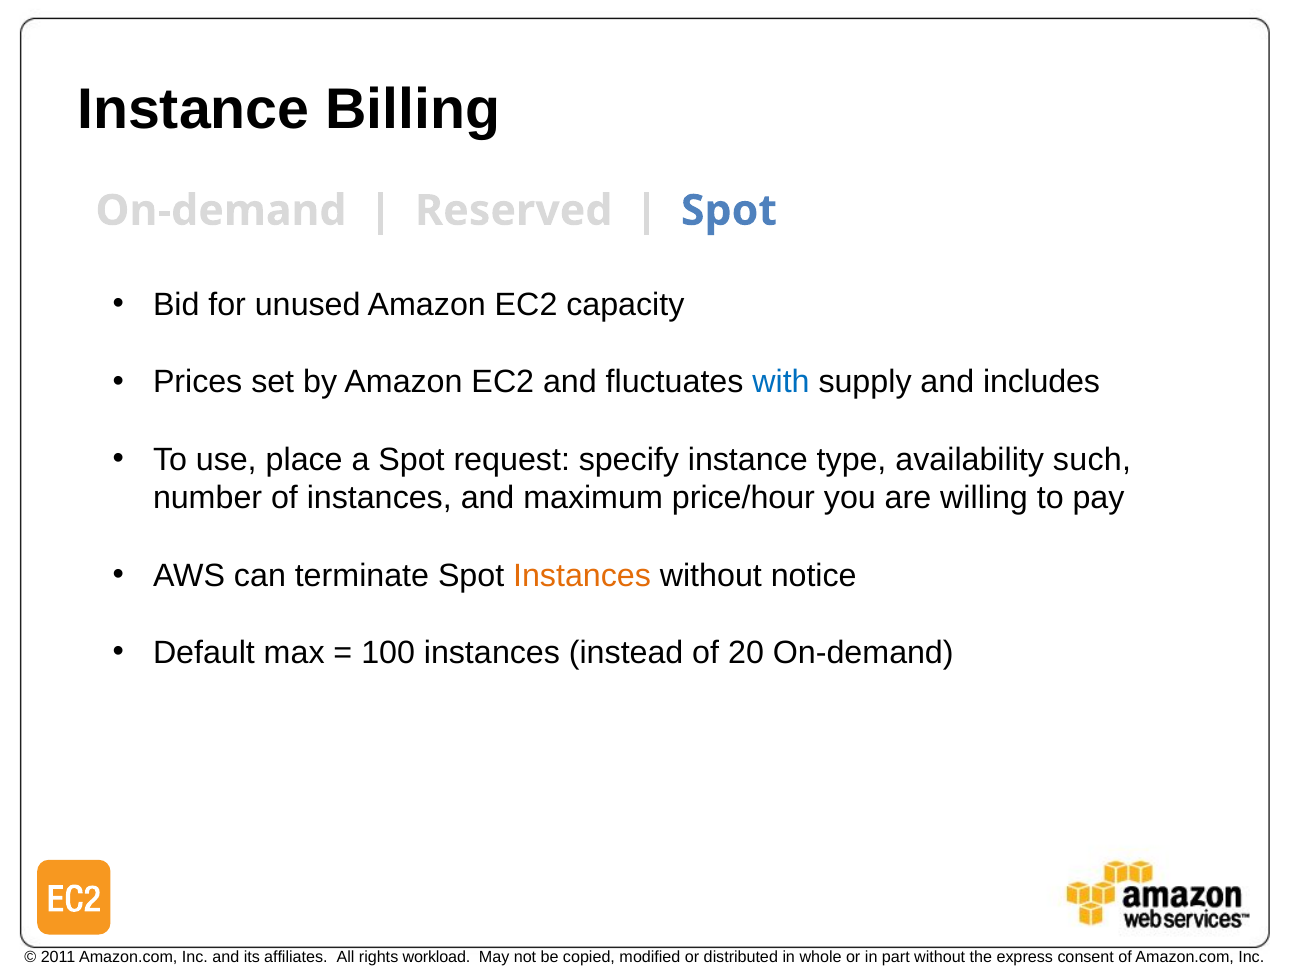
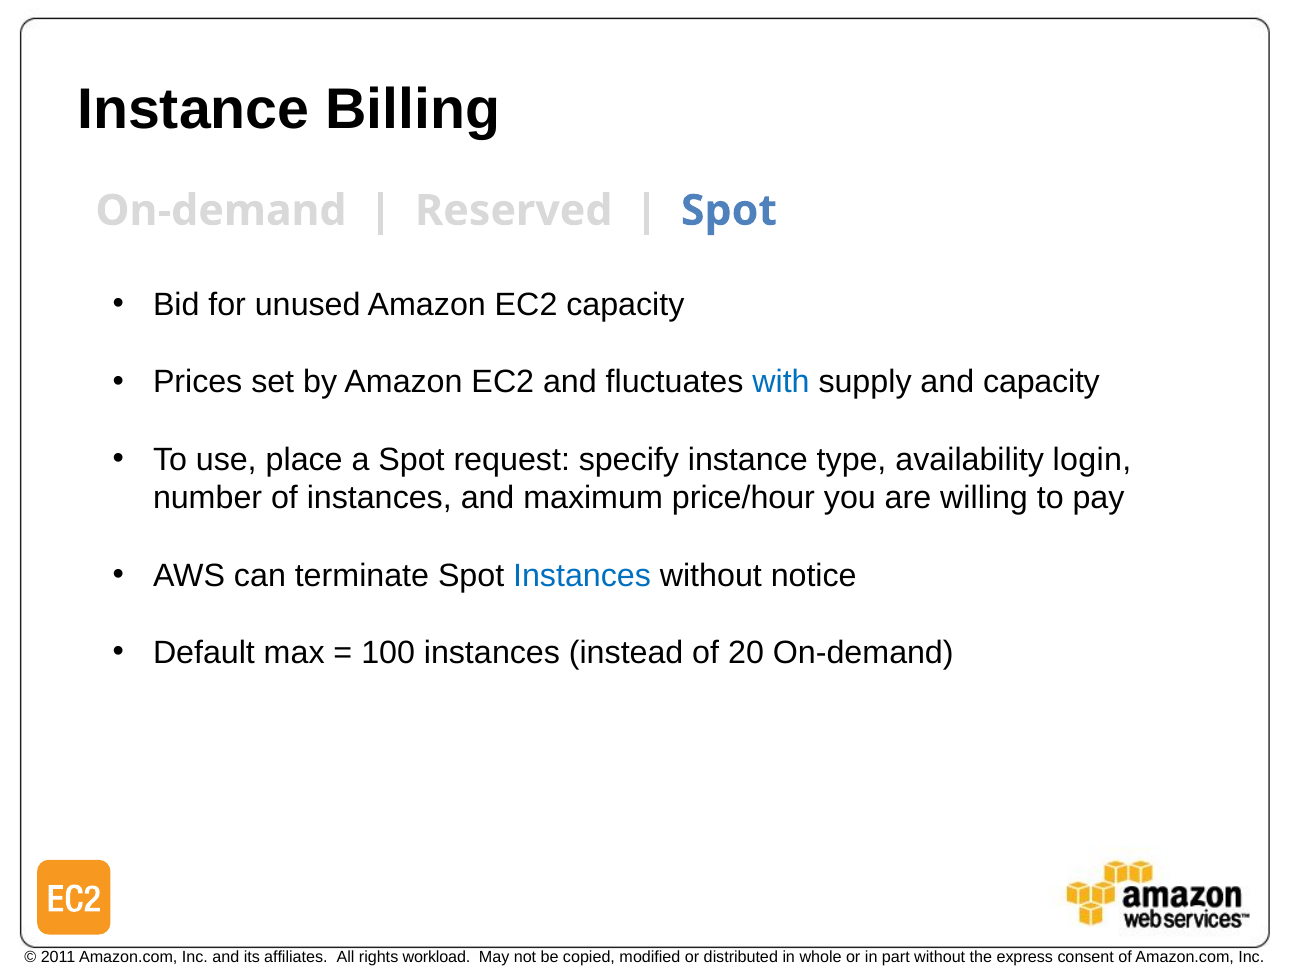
and includes: includes -> capacity (1042, 382)
such: such -> login (1092, 459)
Instances colour: orange -> blue (582, 575)
